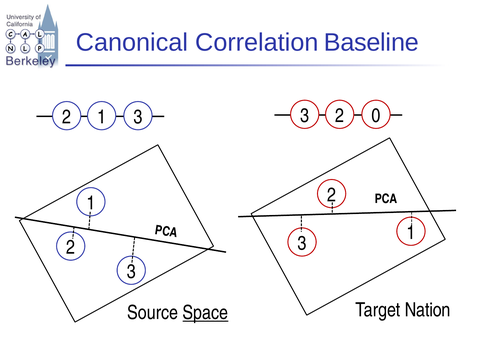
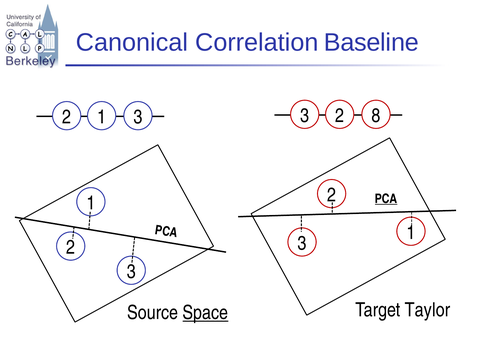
0: 0 -> 8 (376, 116)
PCA underline: none -> present (386, 199)
Nation: Nation -> Taylor (428, 310)
